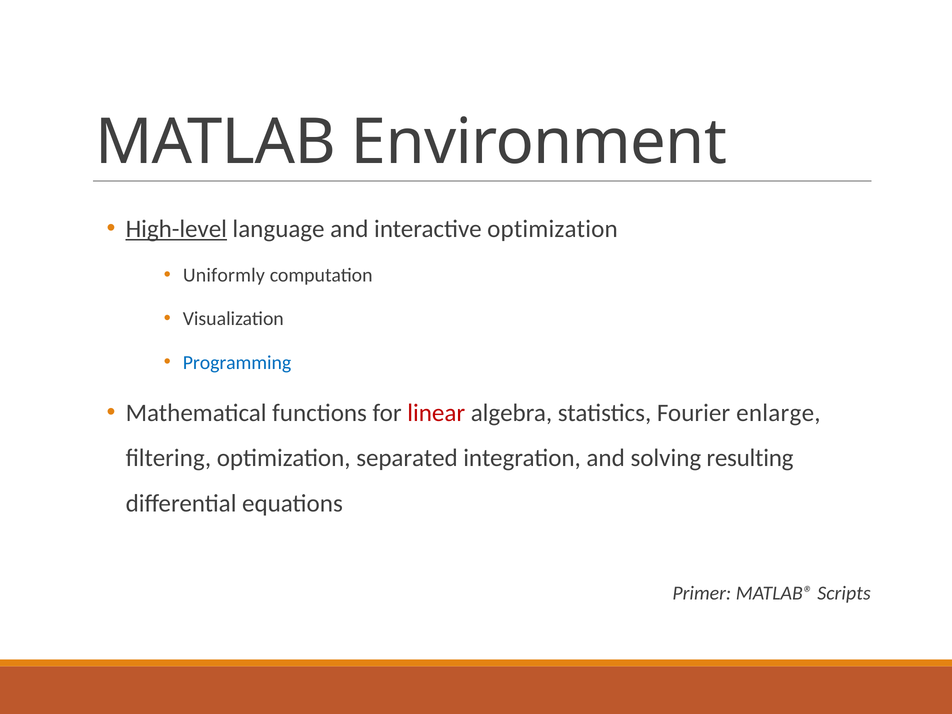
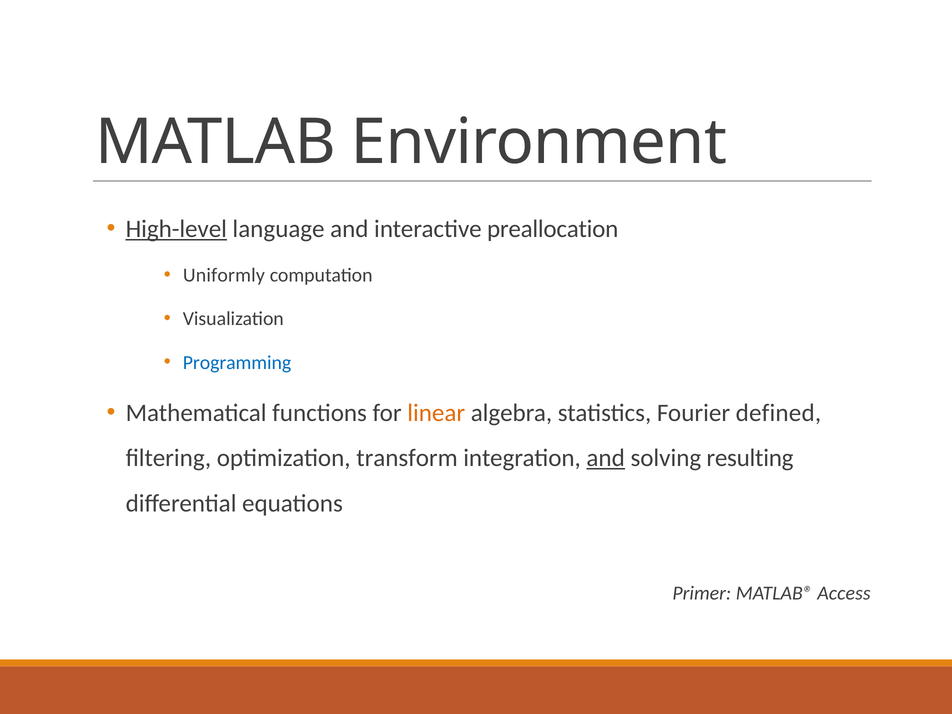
interactive optimization: optimization -> preallocation (553, 229)
linear colour: red -> orange (436, 413)
enlarge: enlarge -> defined (778, 413)
separated: separated -> transform (407, 458)
and underline: none -> present (606, 458)
Scripts: Scripts -> Access (844, 593)
